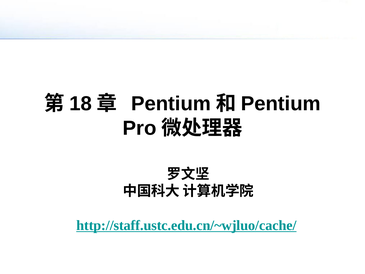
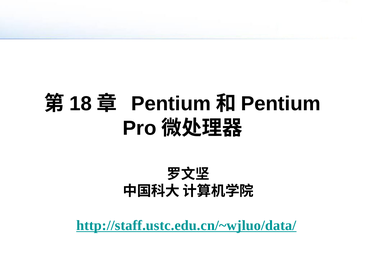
http://staff.ustc.edu.cn/~wjluo/cache/: http://staff.ustc.edu.cn/~wjluo/cache/ -> http://staff.ustc.edu.cn/~wjluo/data/ (186, 225)
